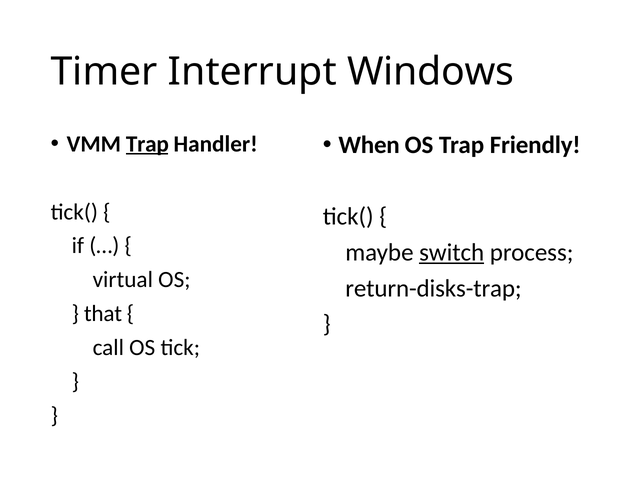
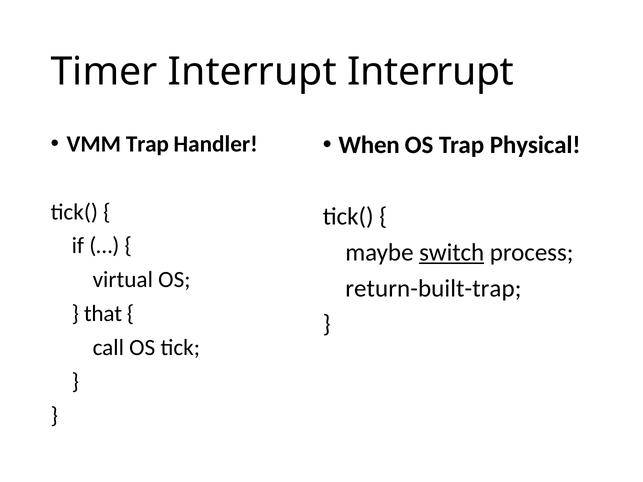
Interrupt Windows: Windows -> Interrupt (431, 72)
Trap underline: present -> none (147, 144)
Friendly: Friendly -> Physical (535, 145)
return-disks-trap: return-disks-trap -> return-built-trap (433, 288)
